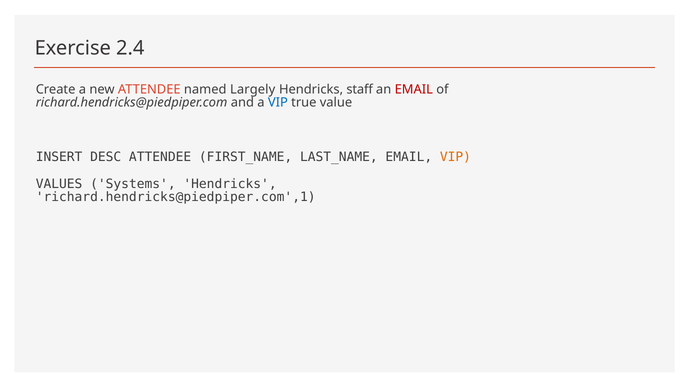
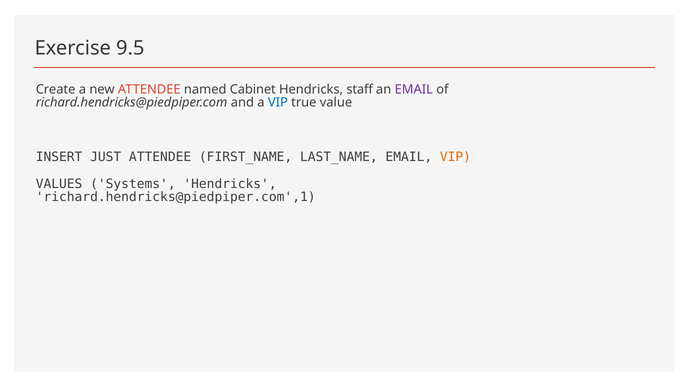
2.4: 2.4 -> 9.5 (130, 48)
Largely: Largely -> Cabinet (253, 90)
EMAIL colour: red -> purple (414, 90)
DESC: DESC -> JUST (106, 157)
